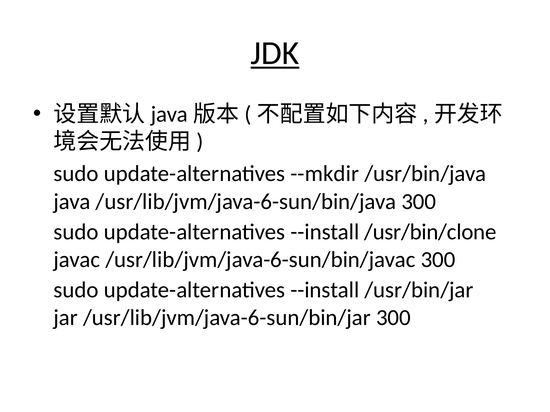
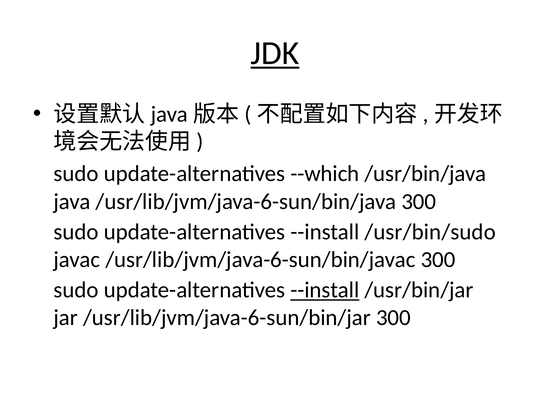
--mkdir: --mkdir -> --which (325, 174)
/usr/bin/clone: /usr/bin/clone -> /usr/bin/sudo (430, 232)
--install underline: none -> present (325, 290)
